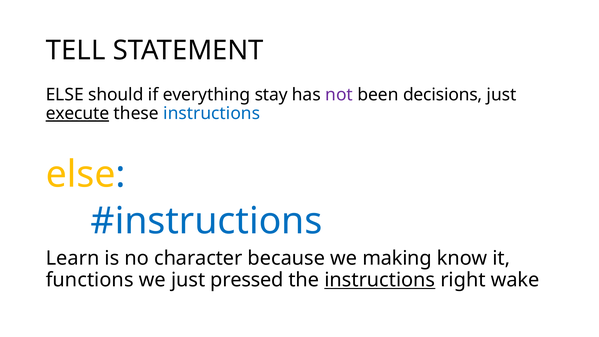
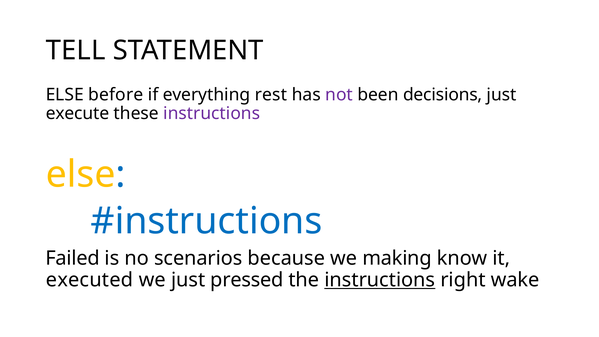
should: should -> before (116, 95)
stay: stay -> rest (271, 95)
execute underline: present -> none (77, 113)
instructions colour: blue -> purple (212, 113)
Learn: Learn -> Failed (73, 258)
character: character -> scenarios (198, 258)
functions: functions -> executed (90, 280)
